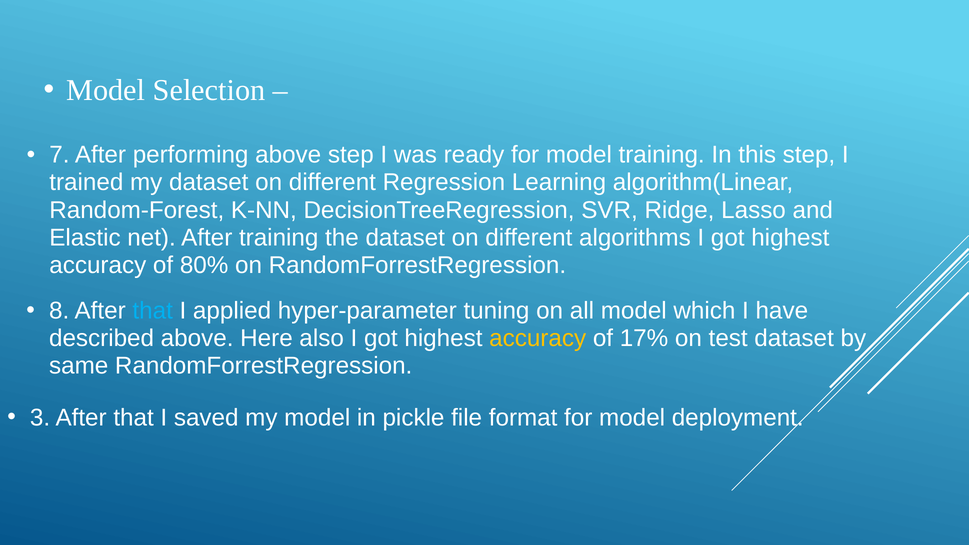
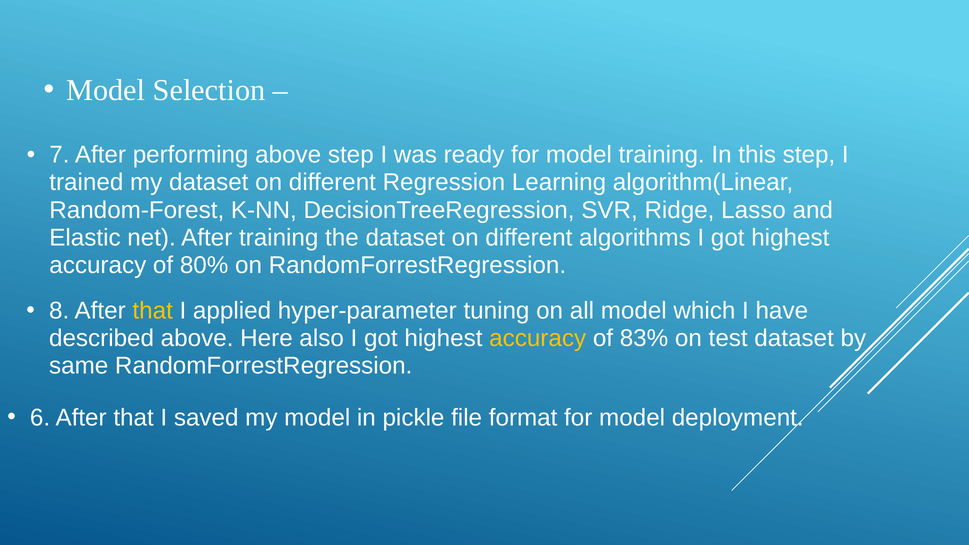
that colour: light blue -> yellow (153, 311)
17%: 17% -> 83% (644, 338)
3: 3 -> 6 (40, 418)
